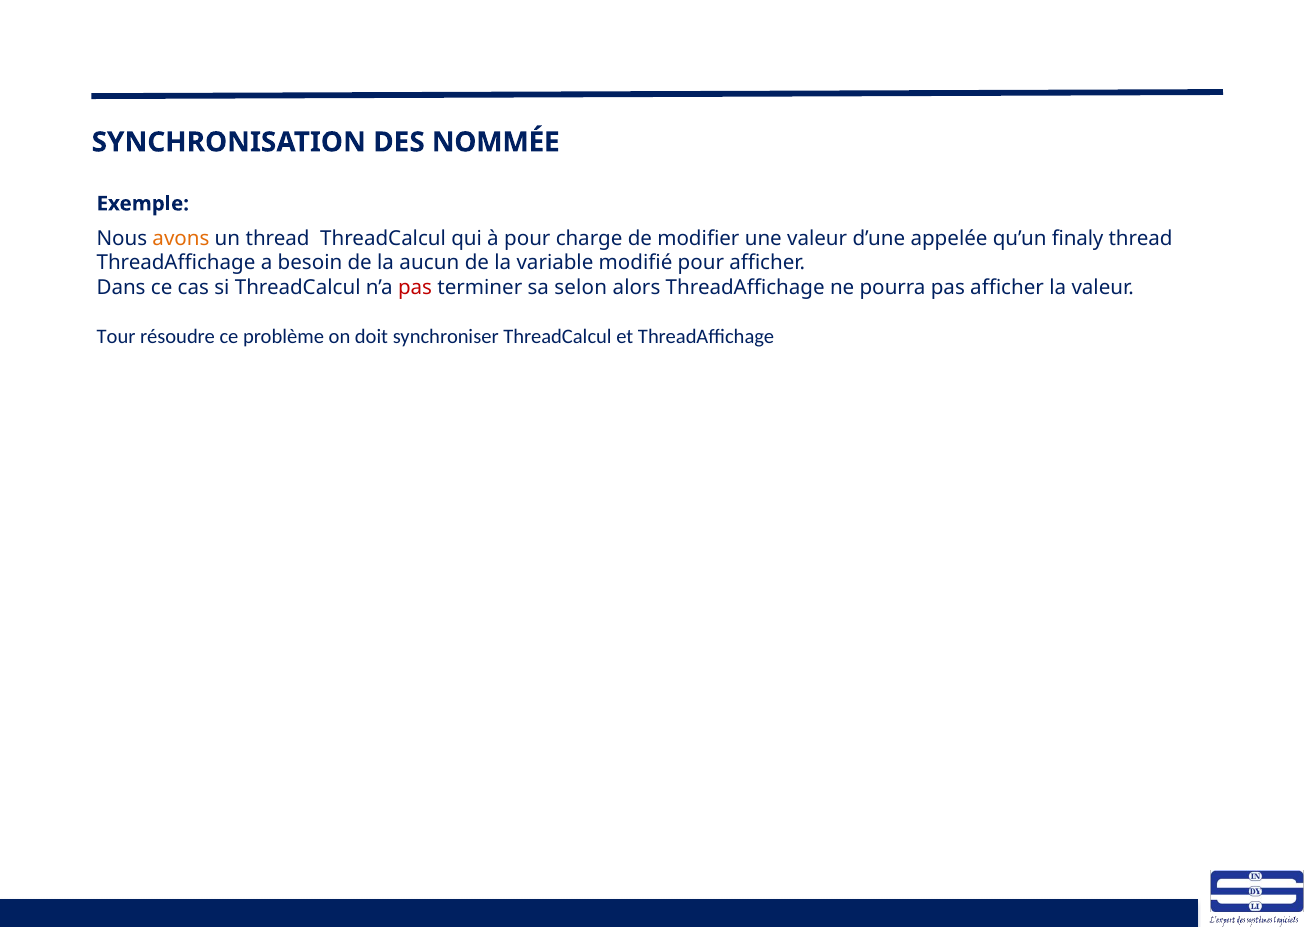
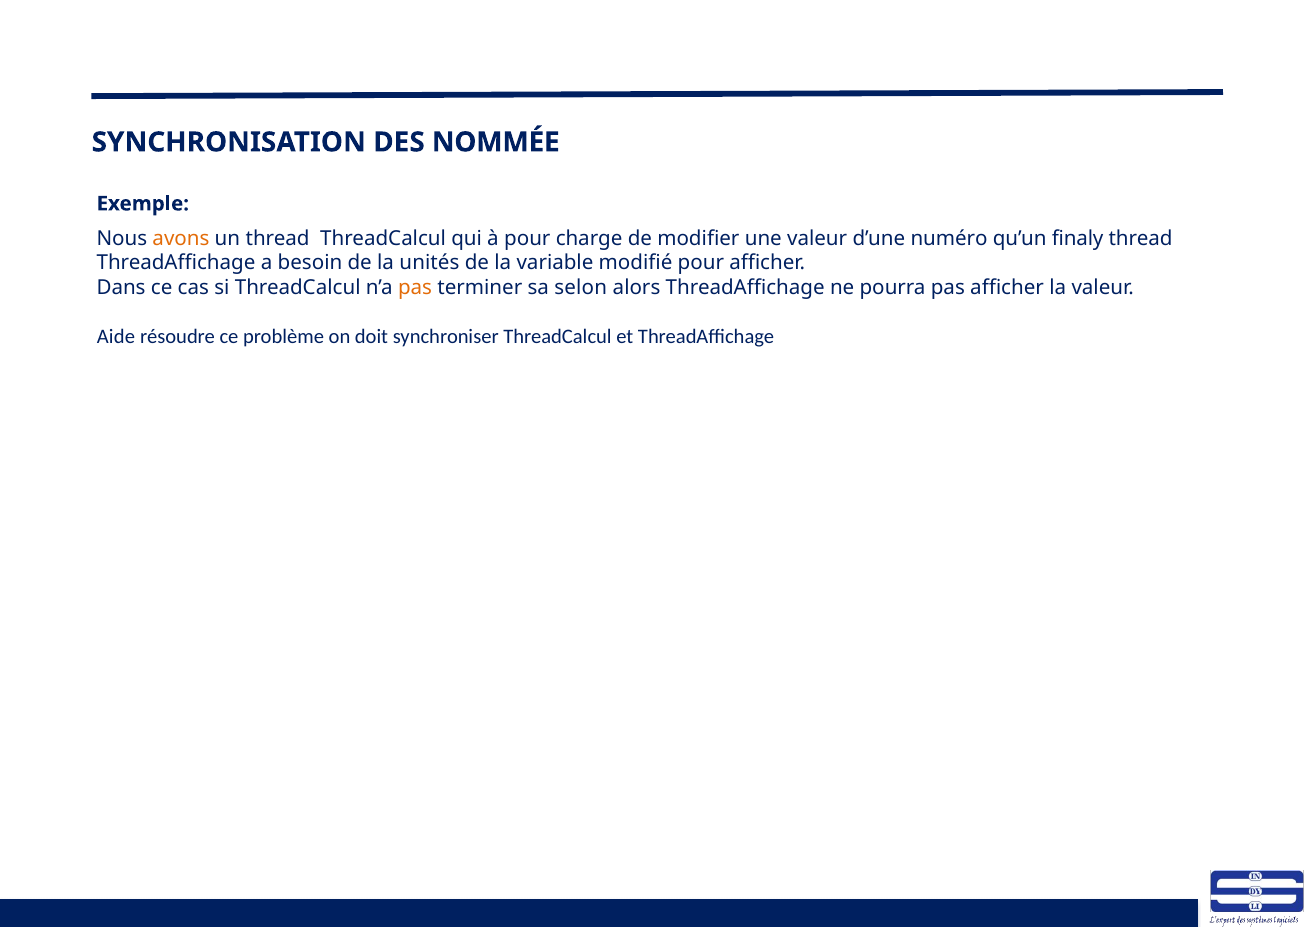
appelée: appelée -> numéro (949, 238)
aucun: aucun -> unités (429, 263)
pas colour: red -> orange (415, 288)
Tour: Tour -> Aide (116, 337)
